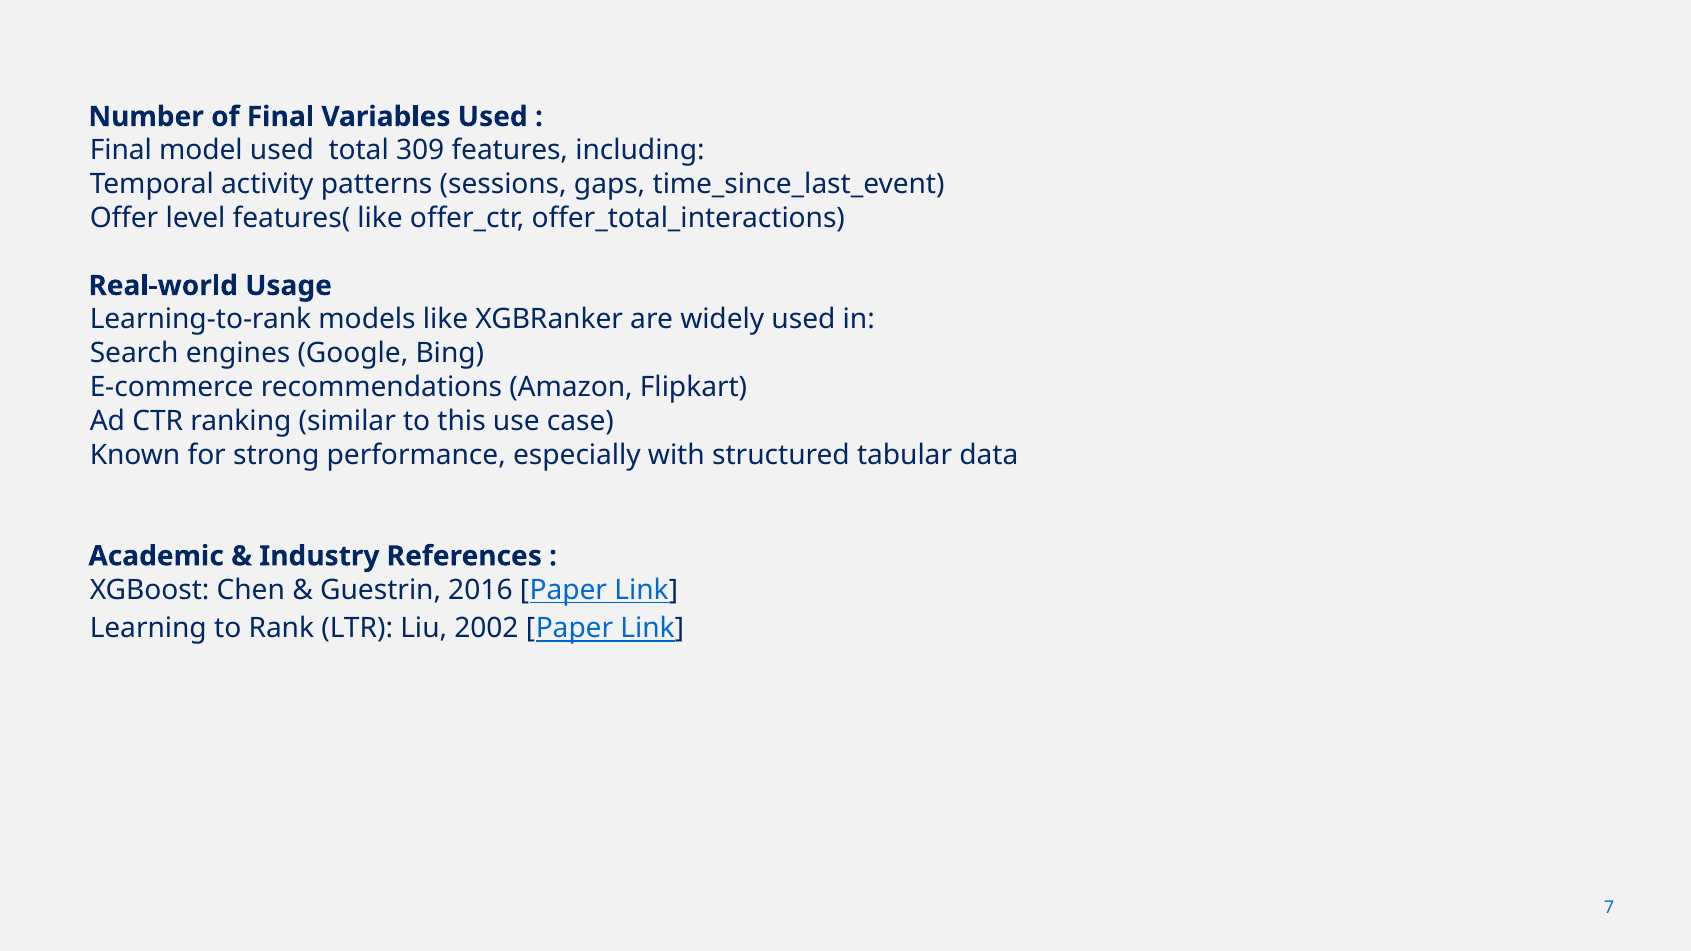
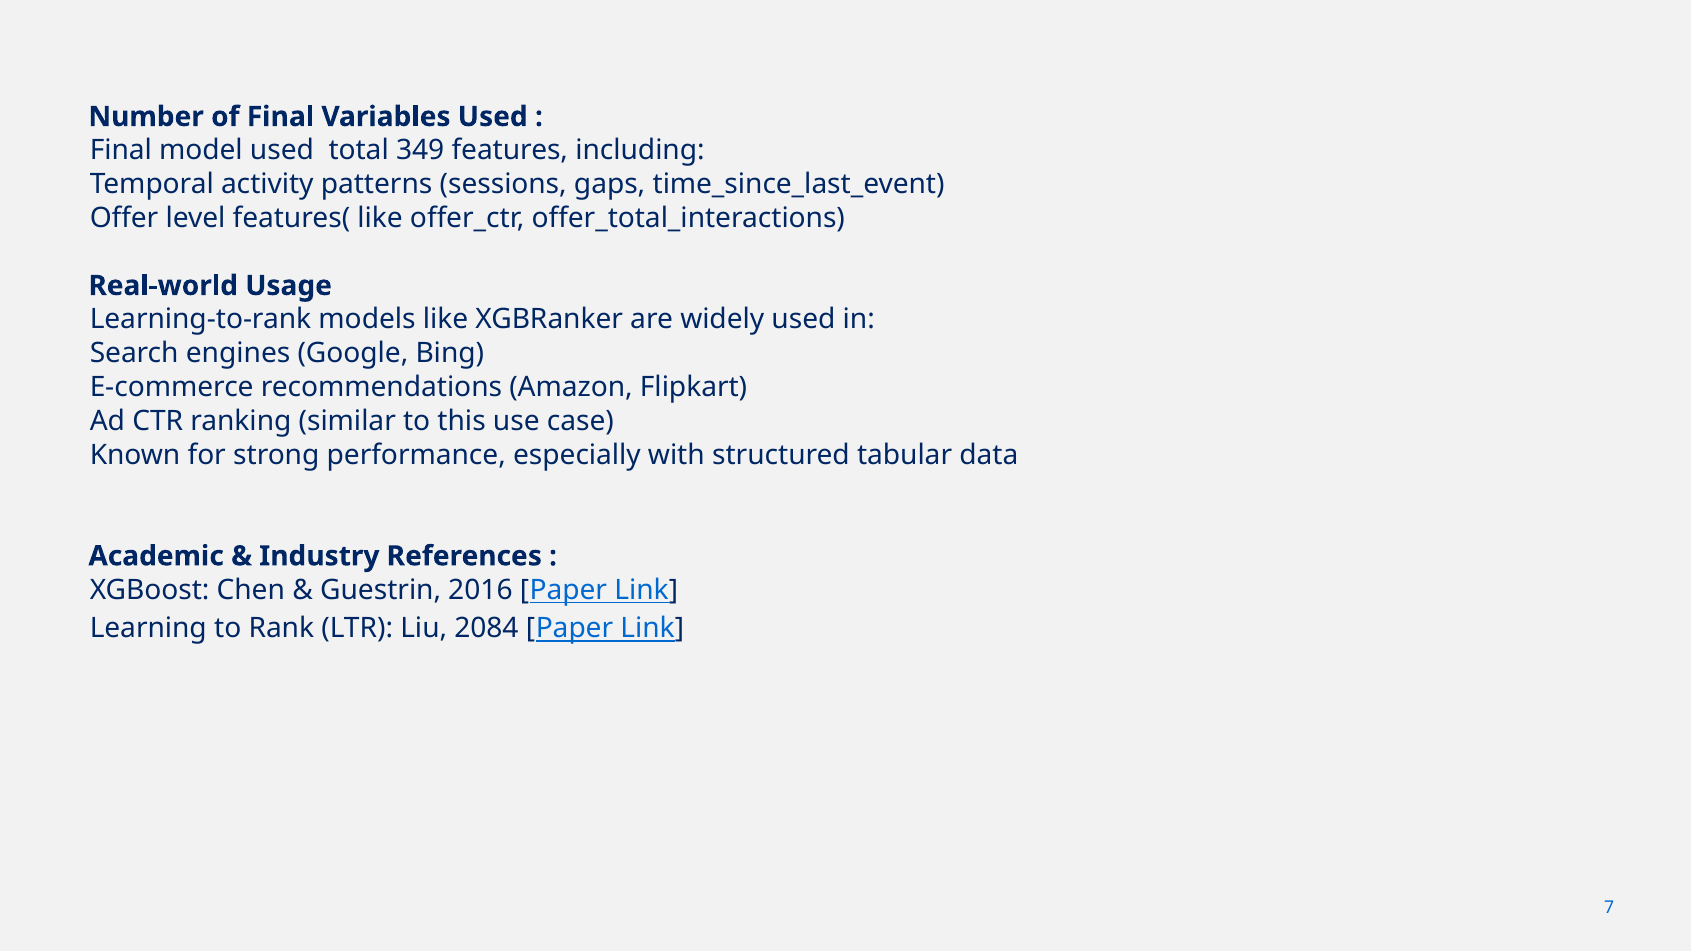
309: 309 -> 349 (420, 151)
2002: 2002 -> 2084 (486, 628)
